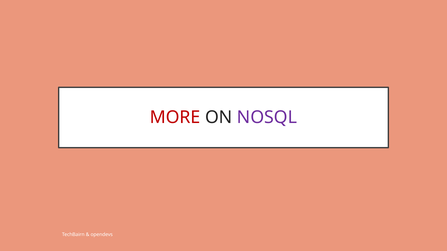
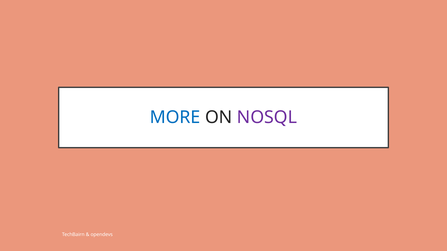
MORE colour: red -> blue (175, 118)
